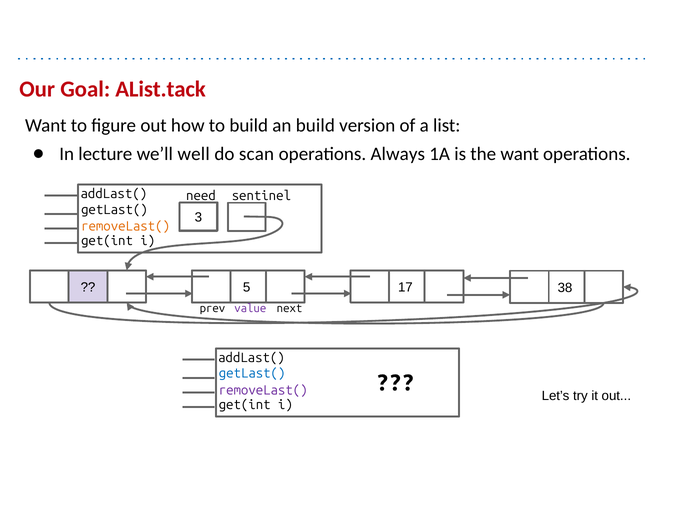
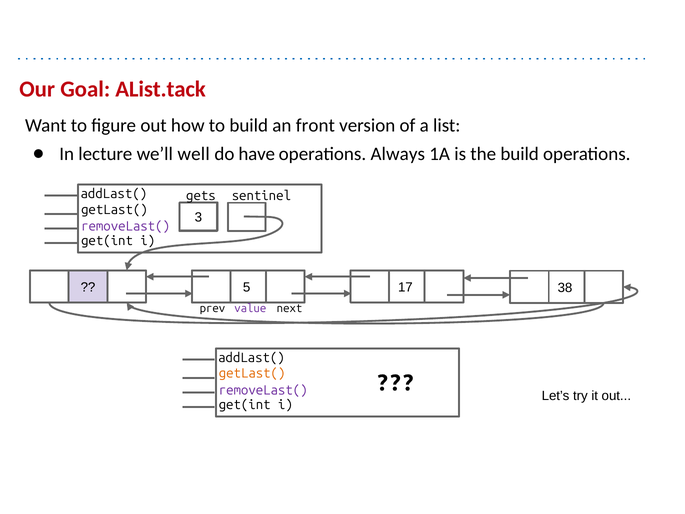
an build: build -> front (315, 125)
scan: scan -> have (257, 154)
the want: want -> build (520, 154)
need: need -> gets (201, 196)
removeLast( colour: orange -> purple (126, 226)
getLast( colour: blue -> orange (252, 373)
